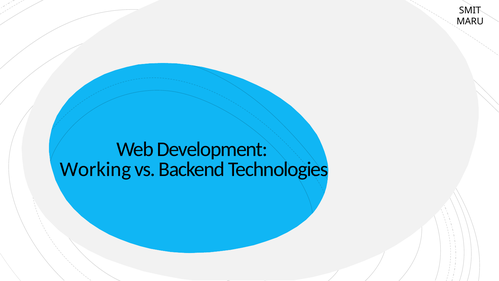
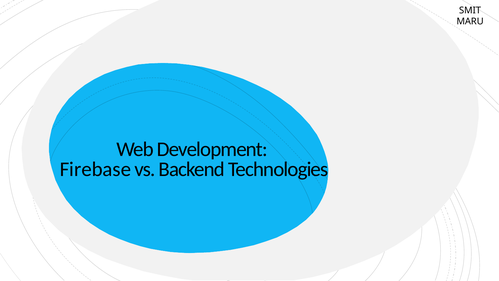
Working: Working -> Firebase (95, 169)
